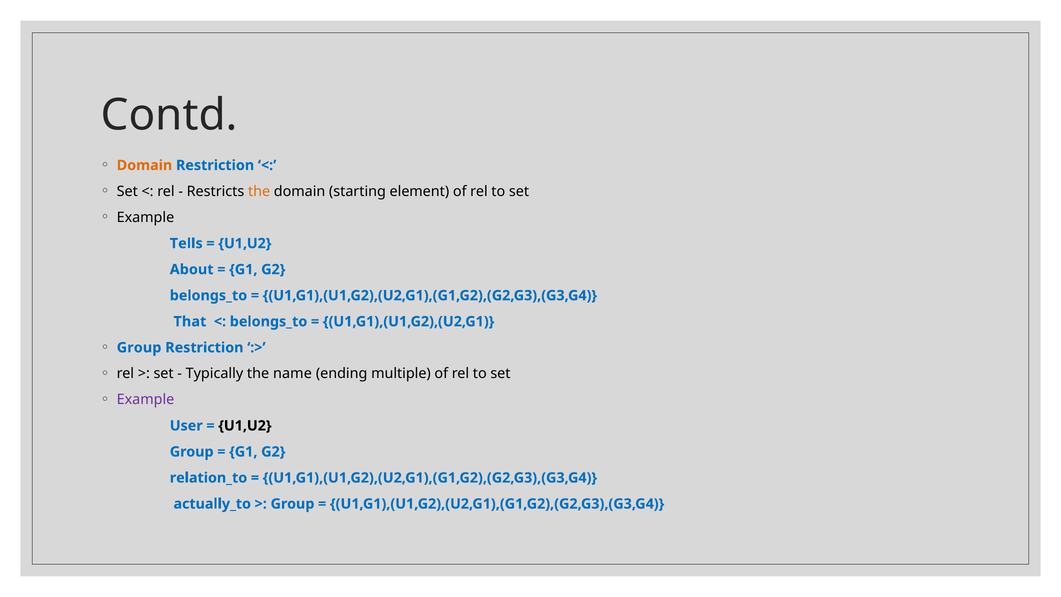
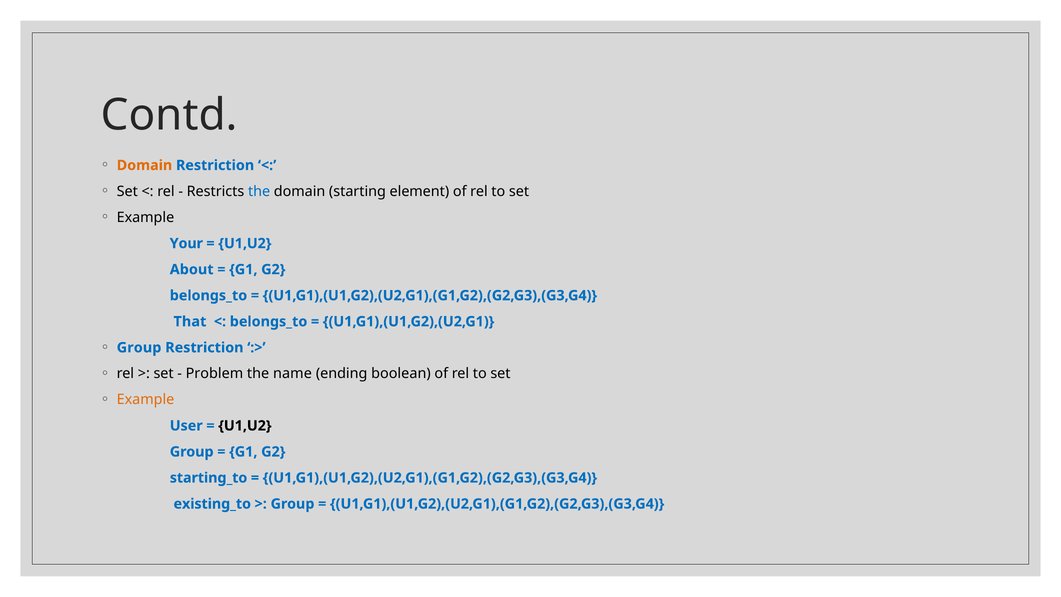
the colour: orange -> blue (259, 191)
Tells: Tells -> Your (186, 243)
Typically: Typically -> Problem (214, 374)
multiple: multiple -> boolean (401, 374)
Example colour: purple -> orange (146, 400)
relation_to: relation_to -> starting_to (209, 478)
actually_to: actually_to -> existing_to (212, 504)
